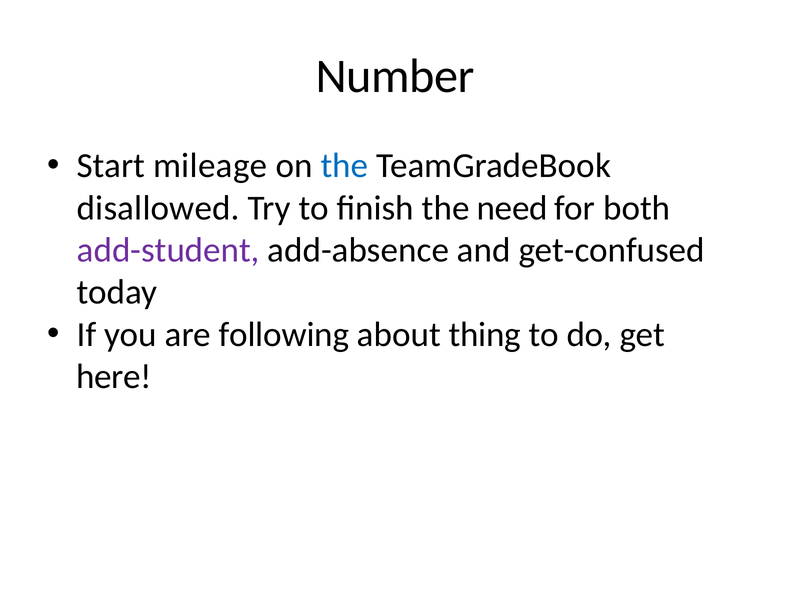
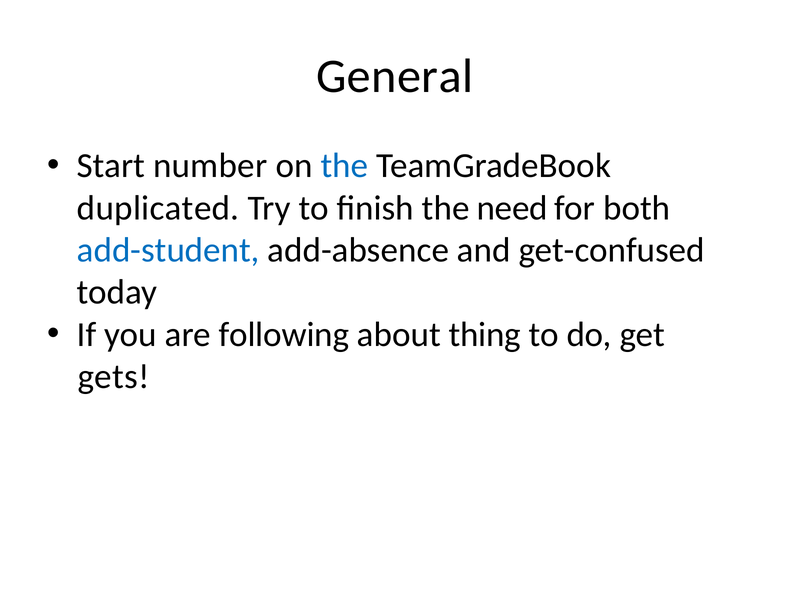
Number: Number -> General (395, 76)
mileage: mileage -> number (210, 166)
disallowed: disallowed -> duplicated (158, 208)
add-student colour: purple -> blue (168, 250)
here: here -> gets (114, 376)
